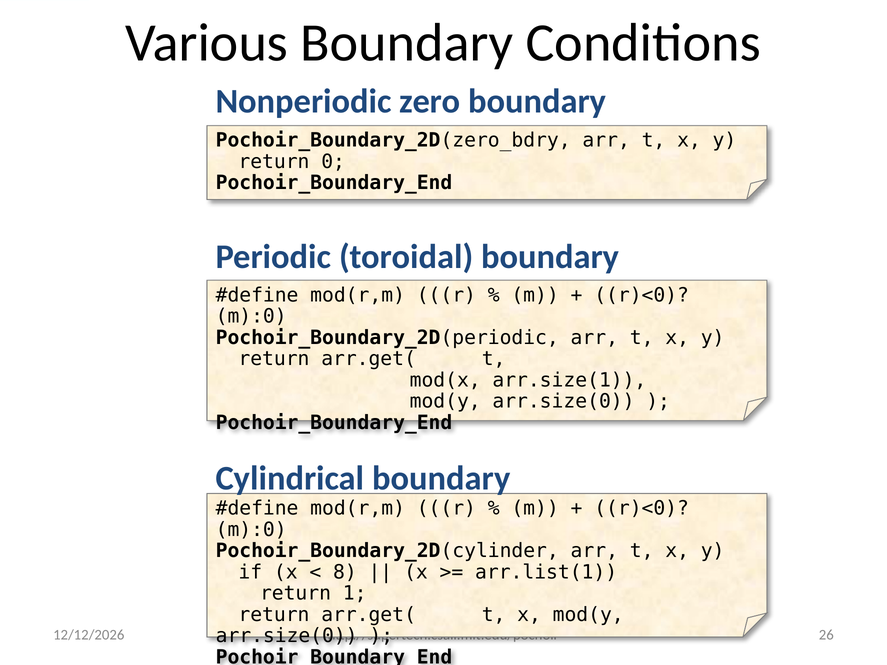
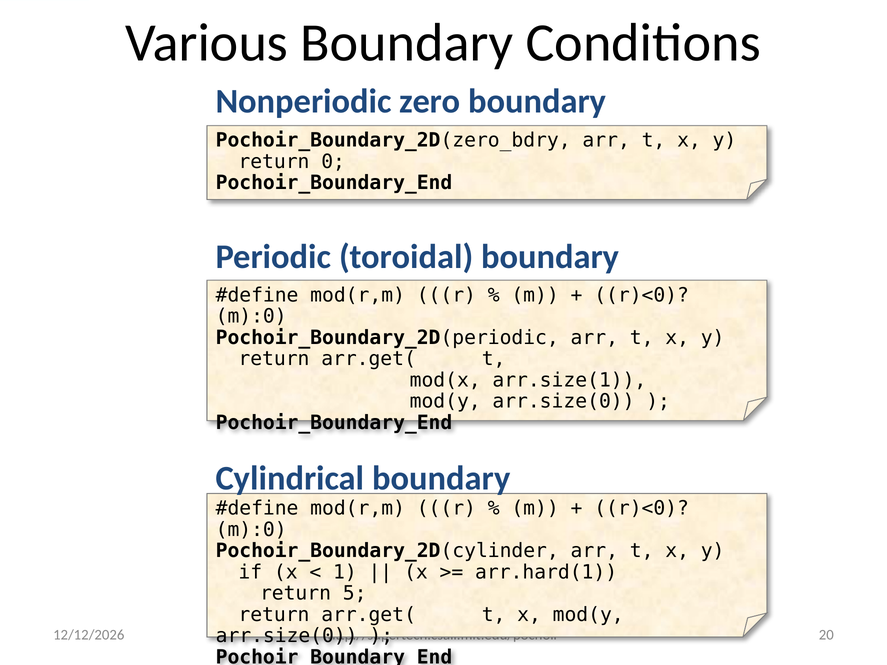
8: 8 -> 1 (345, 572)
arr.list(1: arr.list(1 -> arr.hard(1 (546, 572)
1: 1 -> 5 (355, 594)
26: 26 -> 20 (826, 635)
